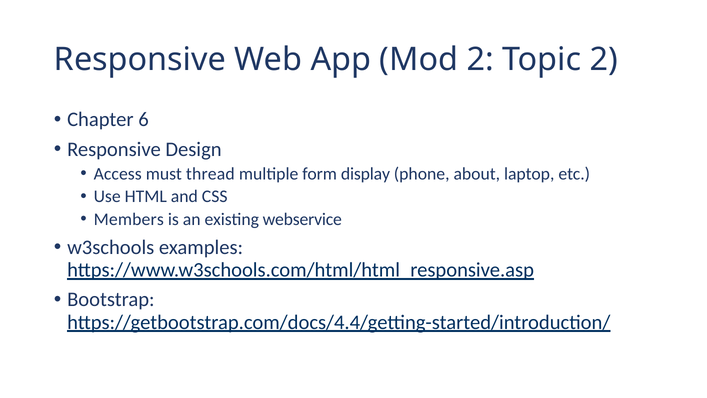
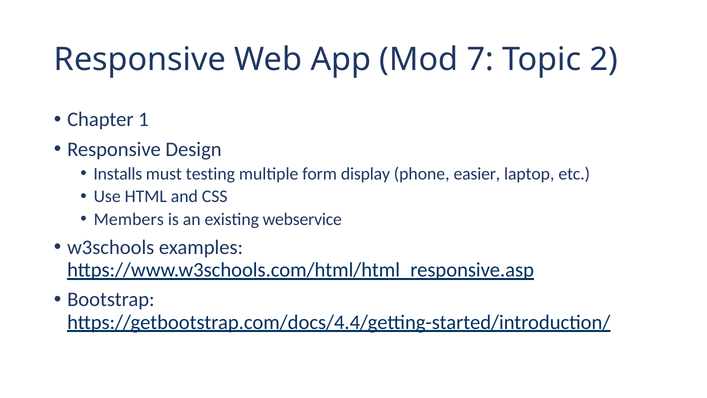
Mod 2: 2 -> 7 (480, 59)
6: 6 -> 1 (143, 120)
Access: Access -> Installs (118, 174)
thread: thread -> testing (210, 174)
about: about -> easier (477, 174)
